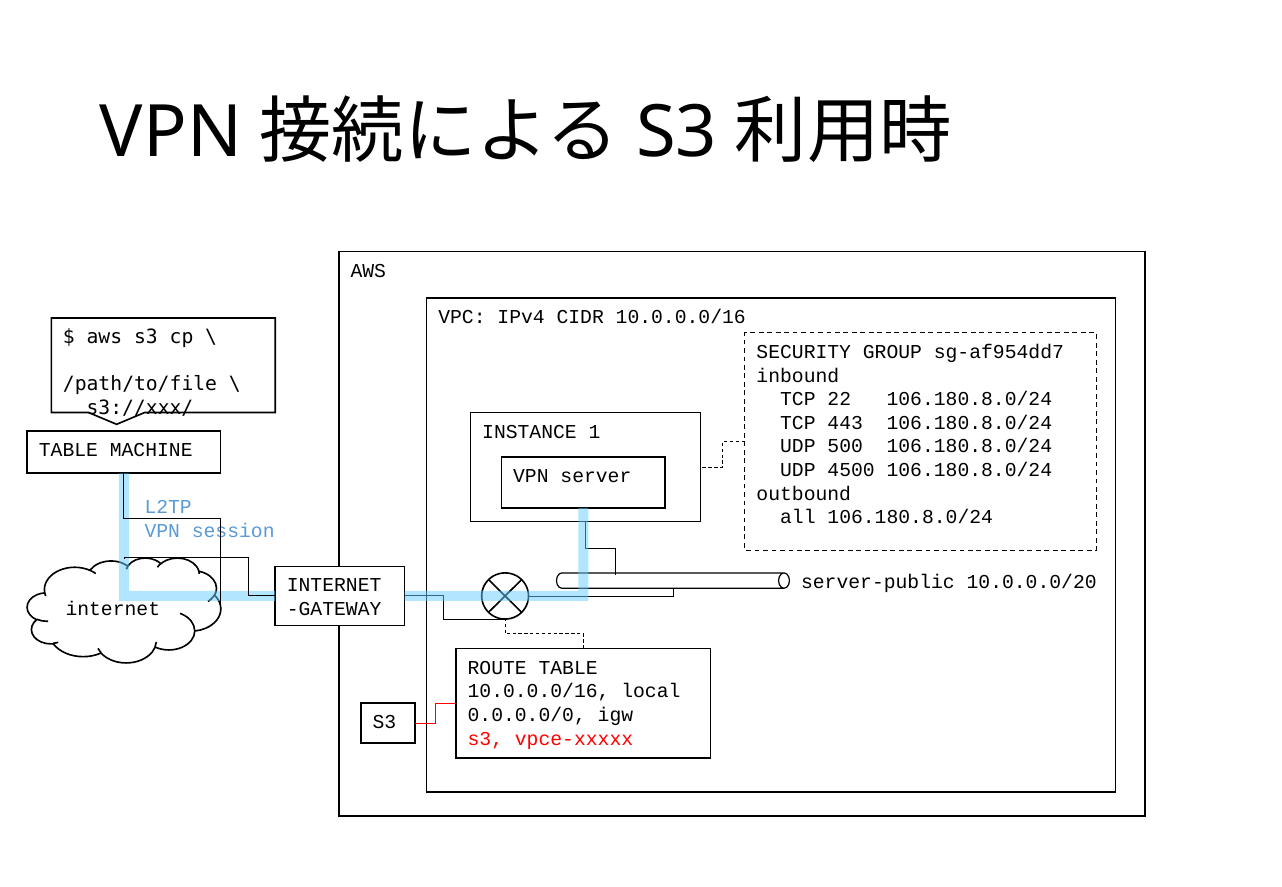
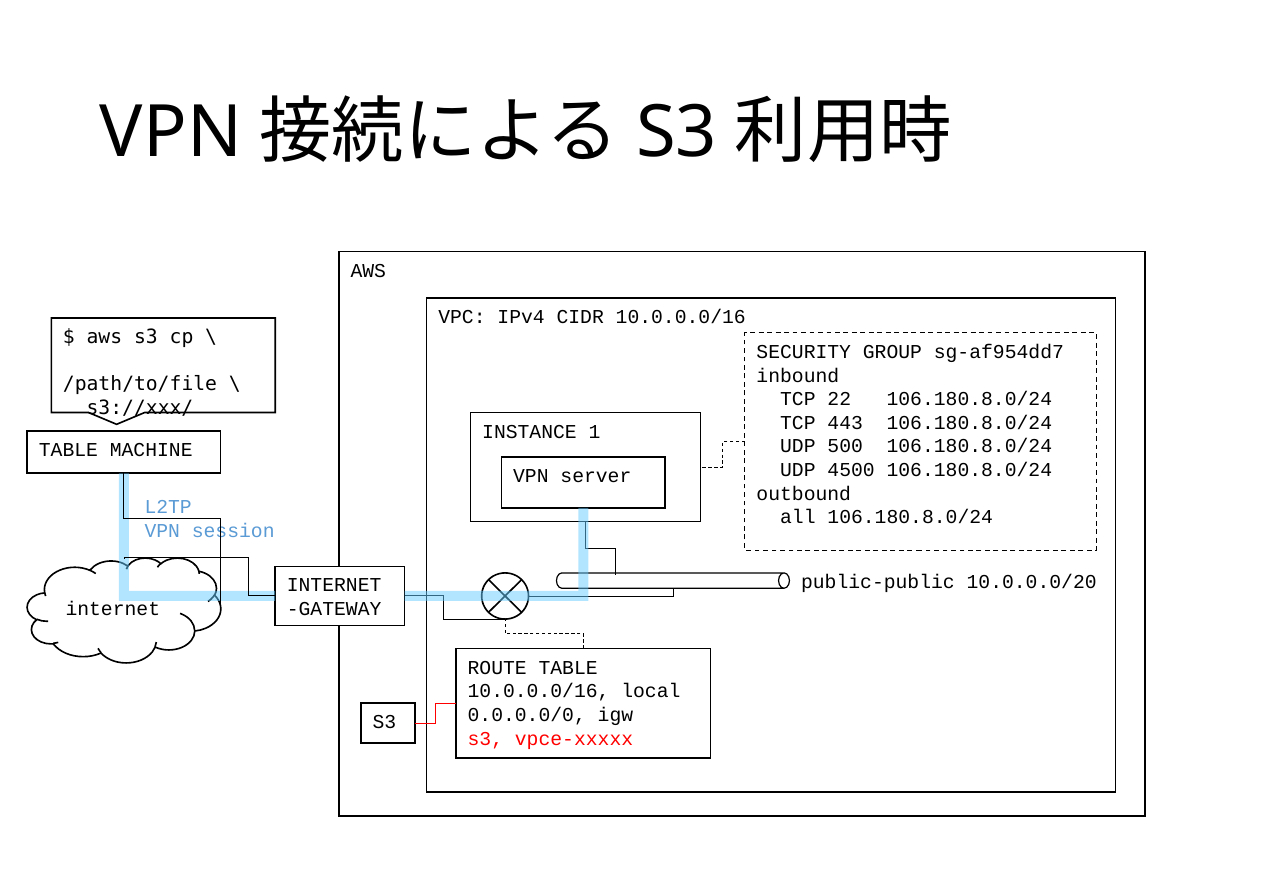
server-public: server-public -> public-public (878, 582)
